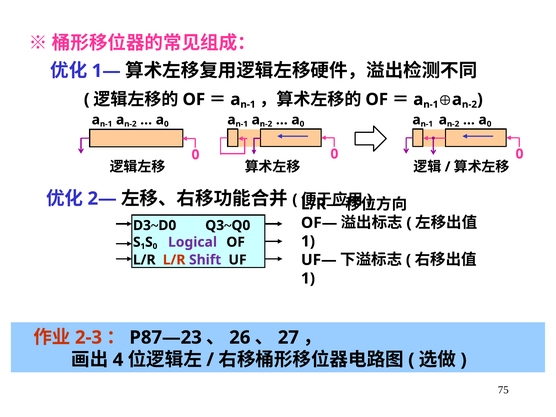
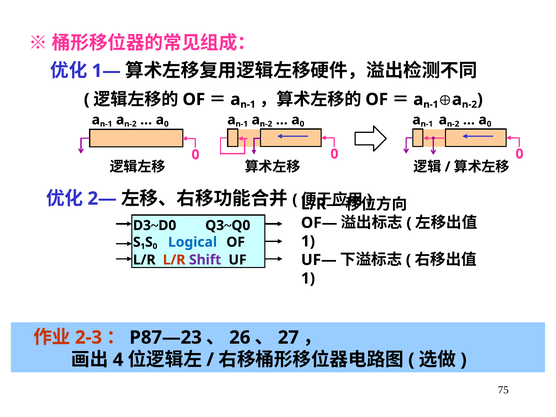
Logical colour: purple -> blue (193, 242)
